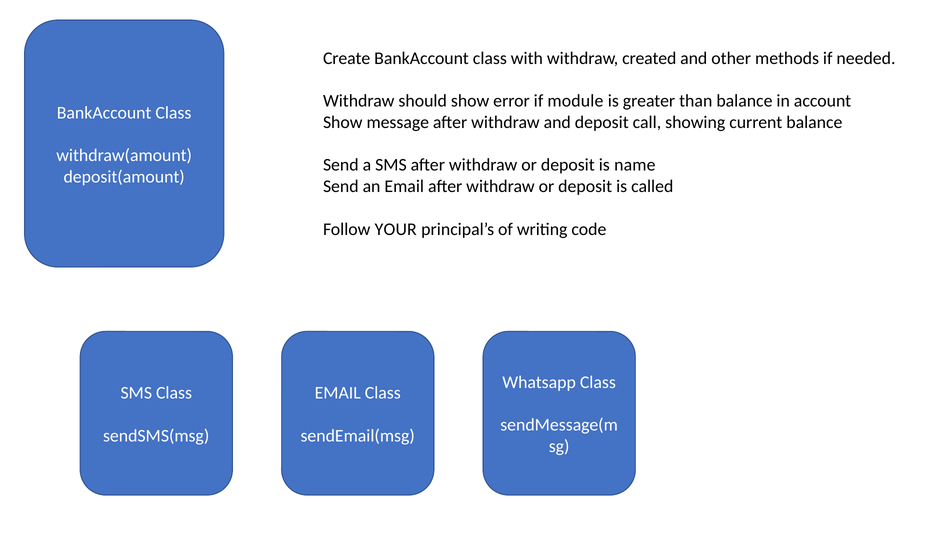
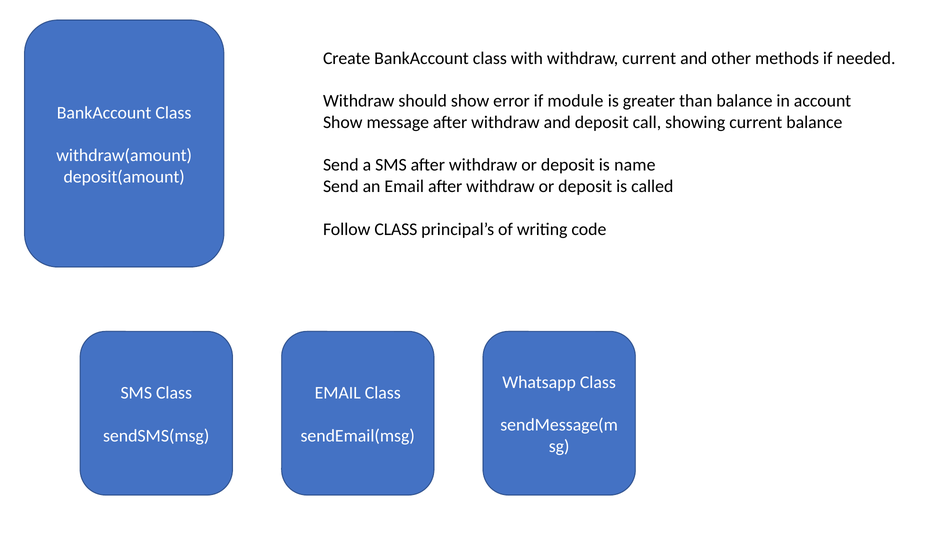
withdraw created: created -> current (649, 58)
Follow YOUR: YOUR -> CLASS (396, 229)
